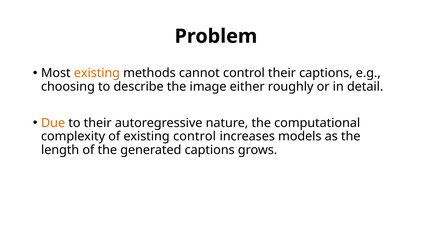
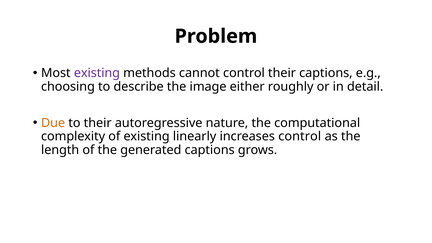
existing colour: orange -> purple (97, 73)
existing control: control -> linearly (195, 136)
increases models: models -> control (300, 136)
